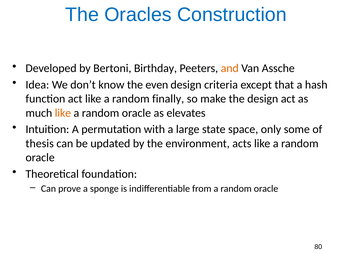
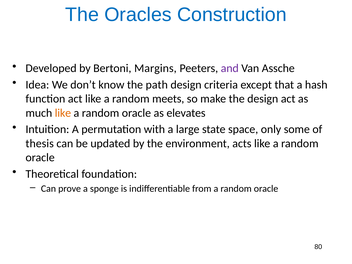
Birthday: Birthday -> Margins (155, 68)
and colour: orange -> purple (230, 68)
even: even -> path (157, 85)
finally: finally -> meets (168, 99)
